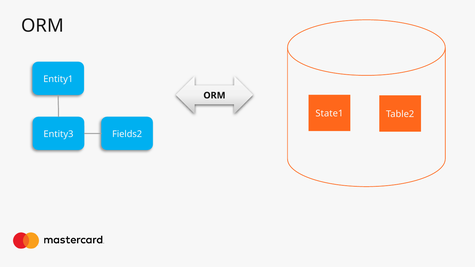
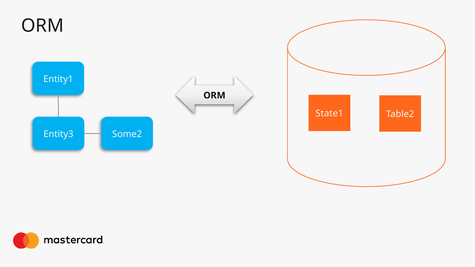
Fields2: Fields2 -> Some2 (127, 134)
